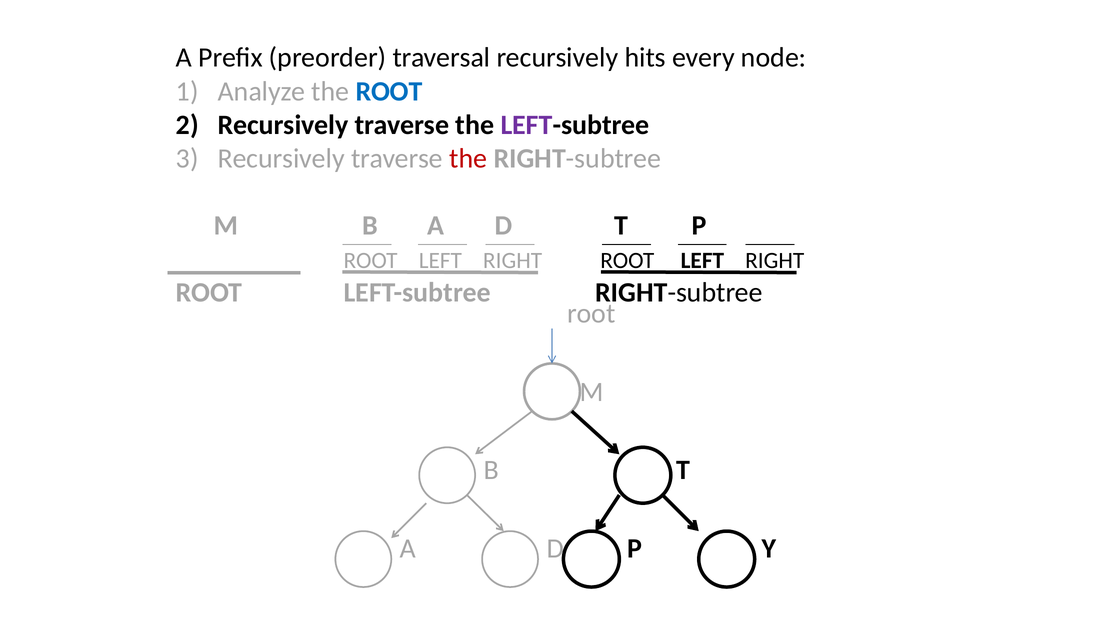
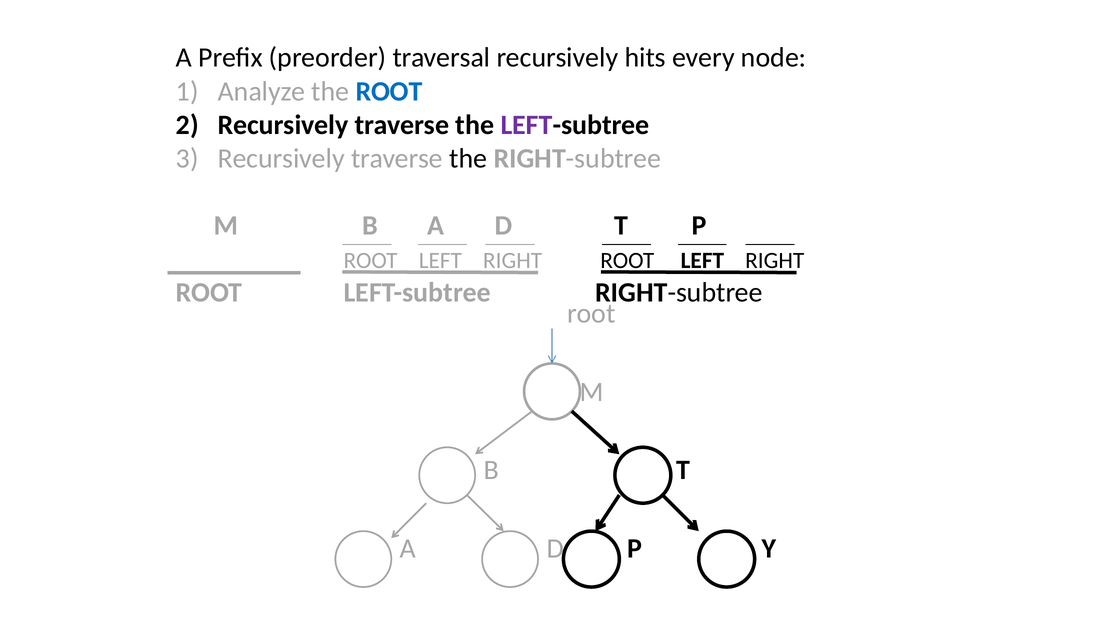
the colour: red -> black (468, 158)
